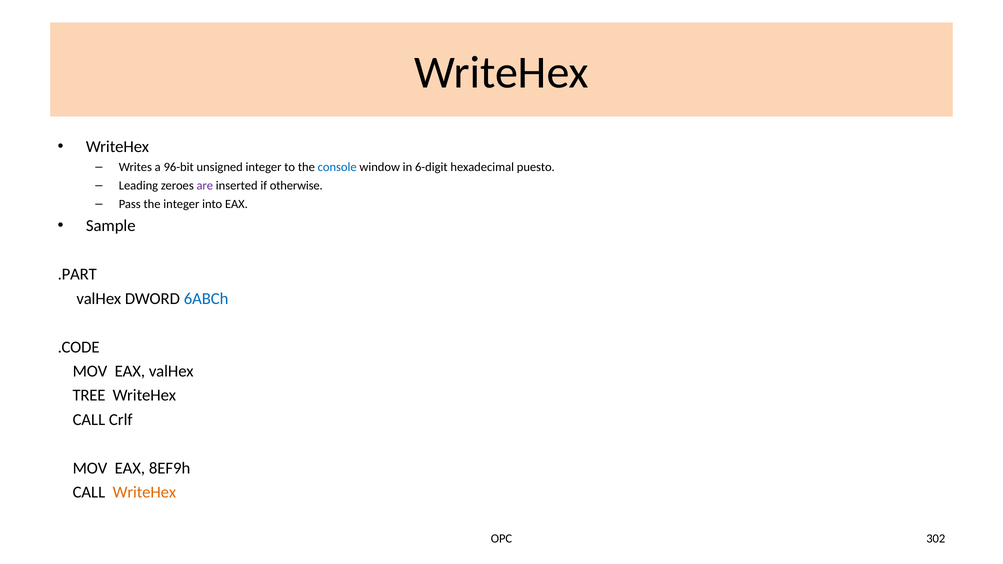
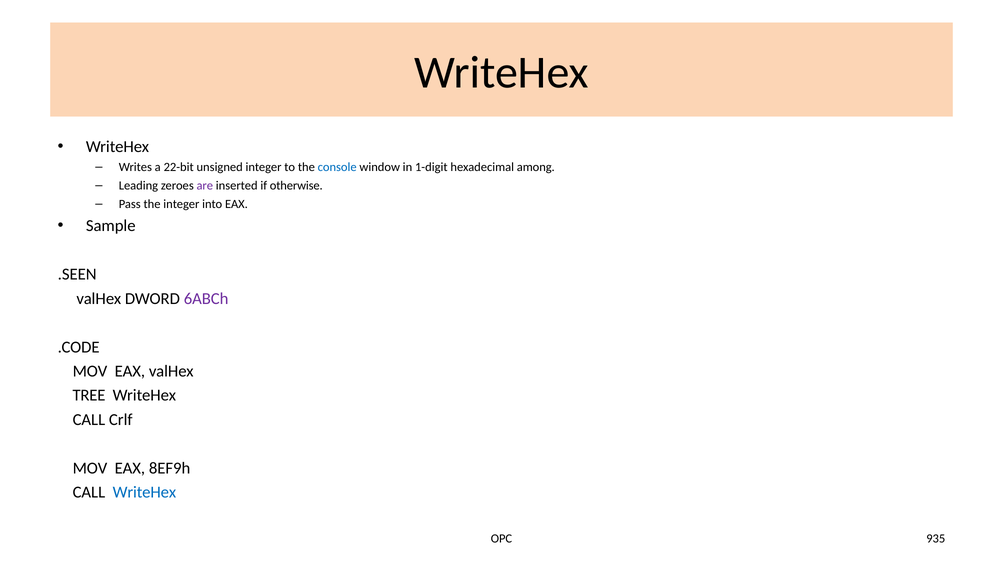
96-bit: 96-bit -> 22-bit (179, 167)
6-digit: 6-digit -> 1-digit (431, 167)
puesto: puesto -> among (536, 167)
.PART: .PART -> .SEEN (77, 274)
6ABCh colour: blue -> purple (206, 299)
WriteHex colour: orange -> blue (144, 492)
302: 302 -> 935 (936, 539)
